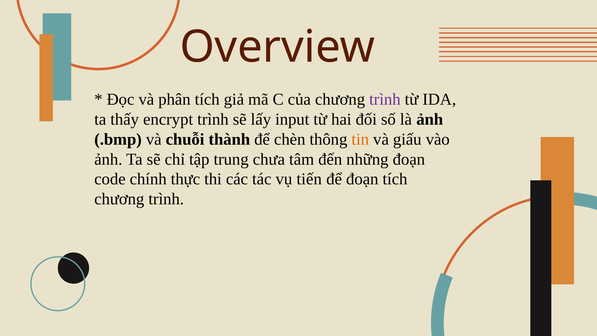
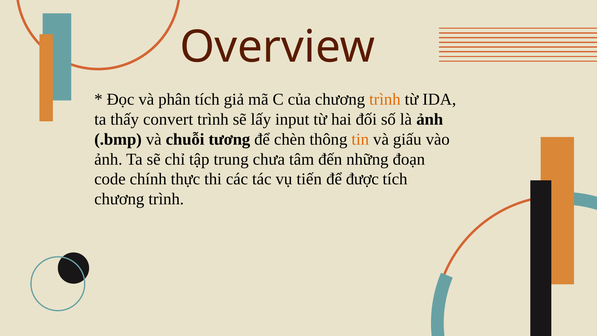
trình colour: purple -> orange (385, 99)
encrypt: encrypt -> convert (168, 119)
thành: thành -> tương (229, 139)
để đoạn: đoạn -> được (362, 179)
